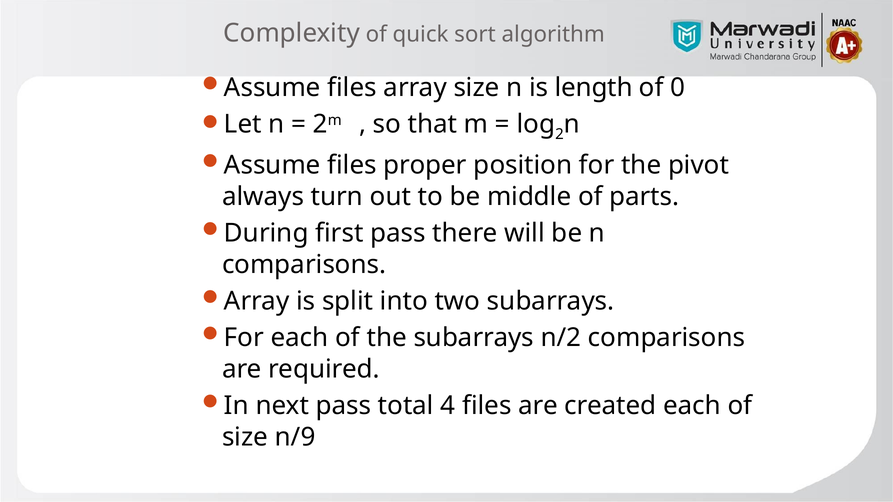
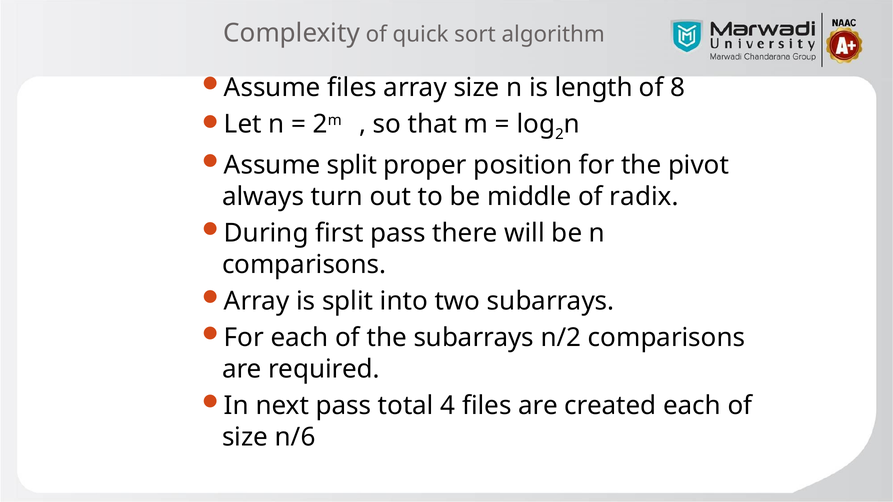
0: 0 -> 8 (678, 88)
files: files -> split (352, 165)
parts: parts -> radix (644, 197)
n/9: n/9 -> n/6 (295, 437)
